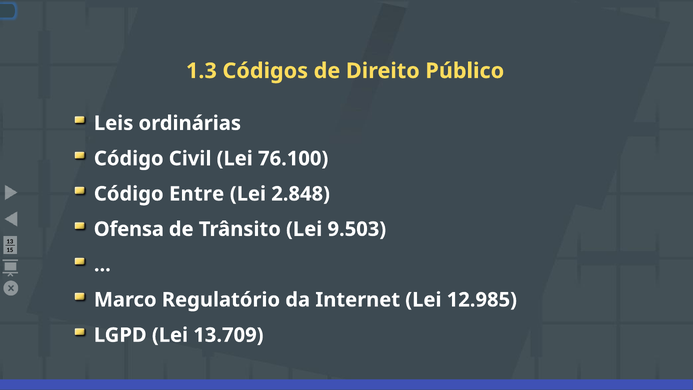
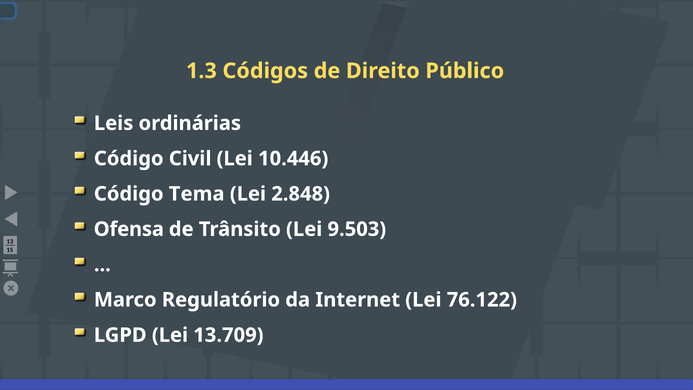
76.100: 76.100 -> 10.446 (293, 159)
Entre: Entre -> Tema (197, 194)
12.985: 12.985 -> 76.122 (482, 300)
